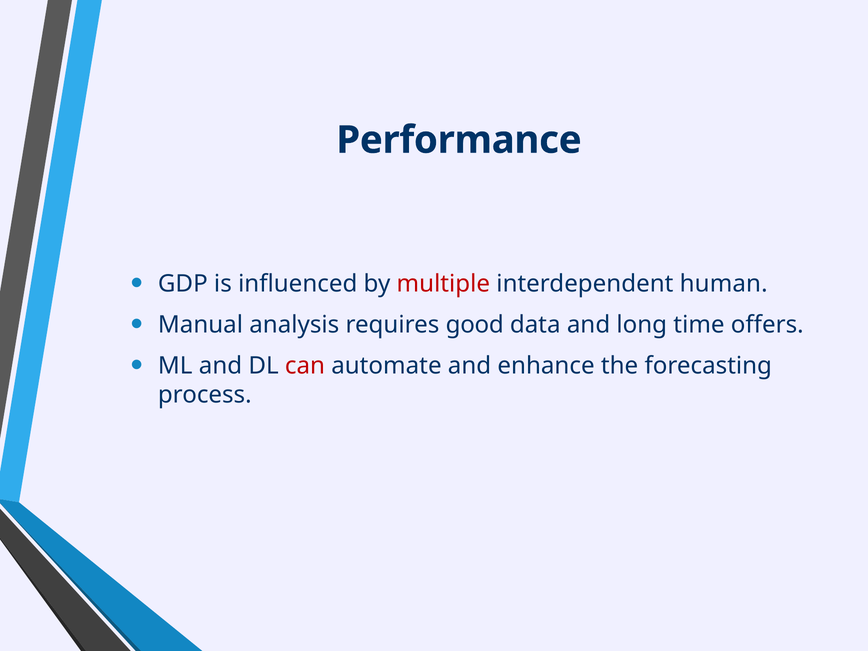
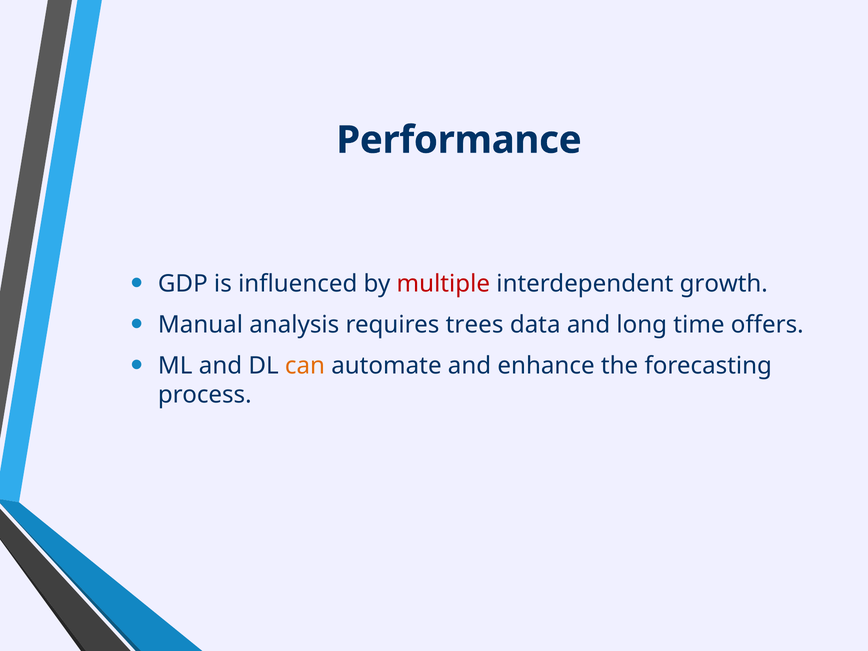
human: human -> growth (724, 284)
good: good -> trees (475, 325)
can colour: red -> orange (305, 366)
